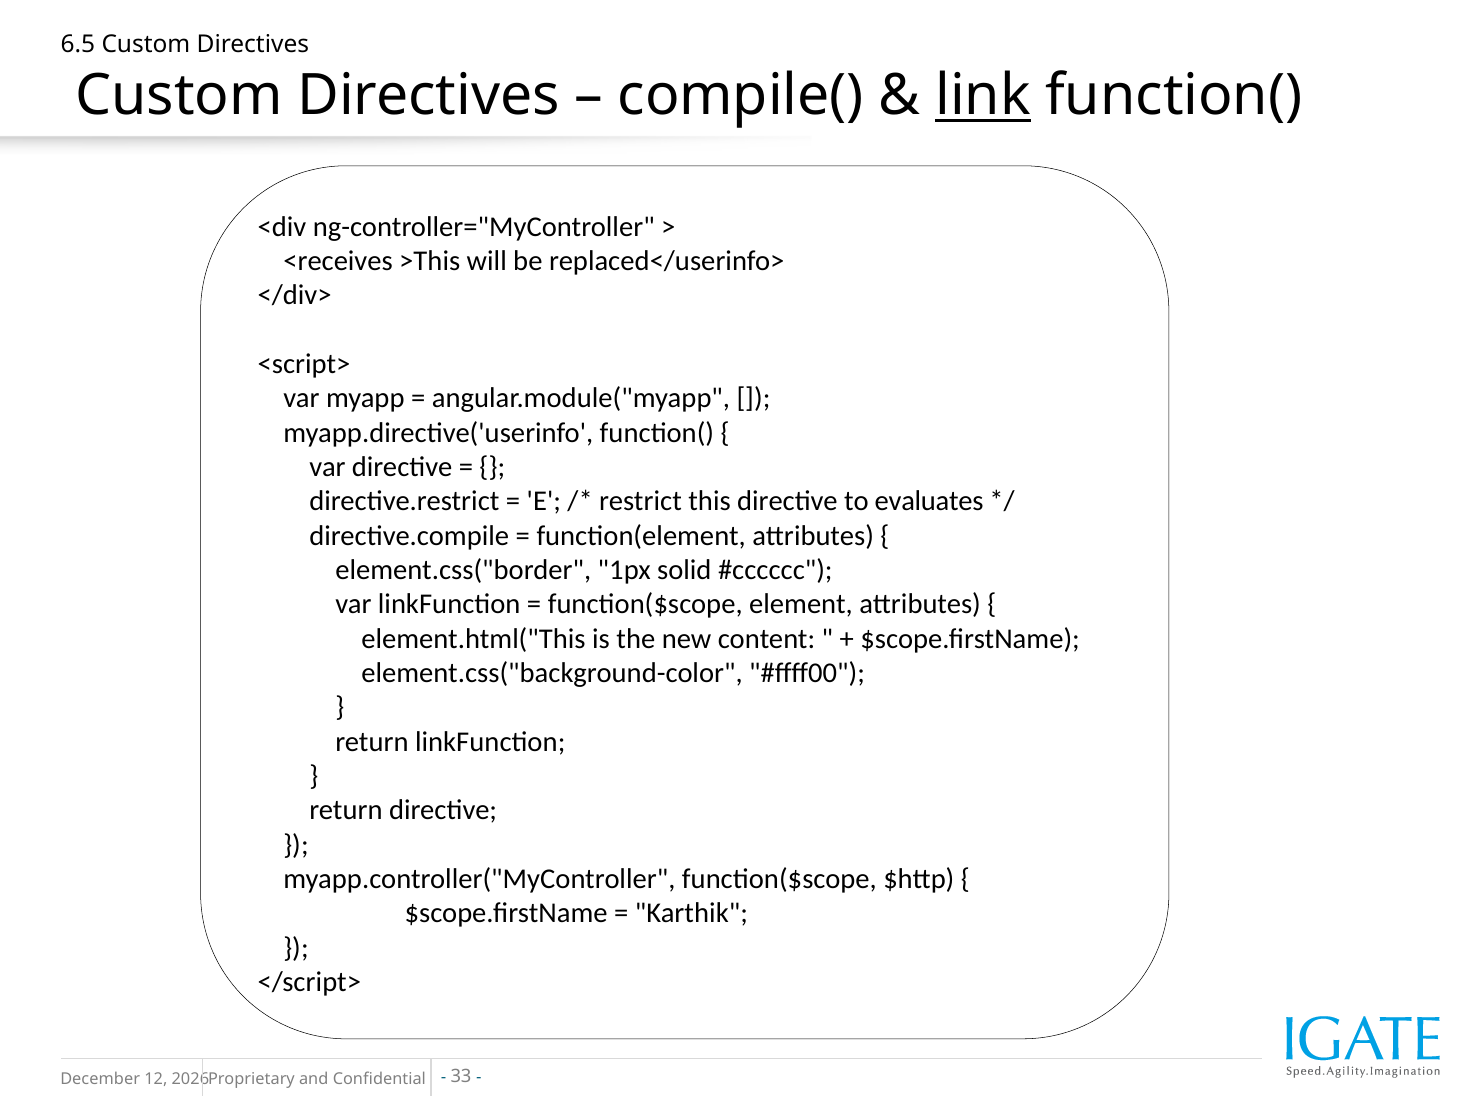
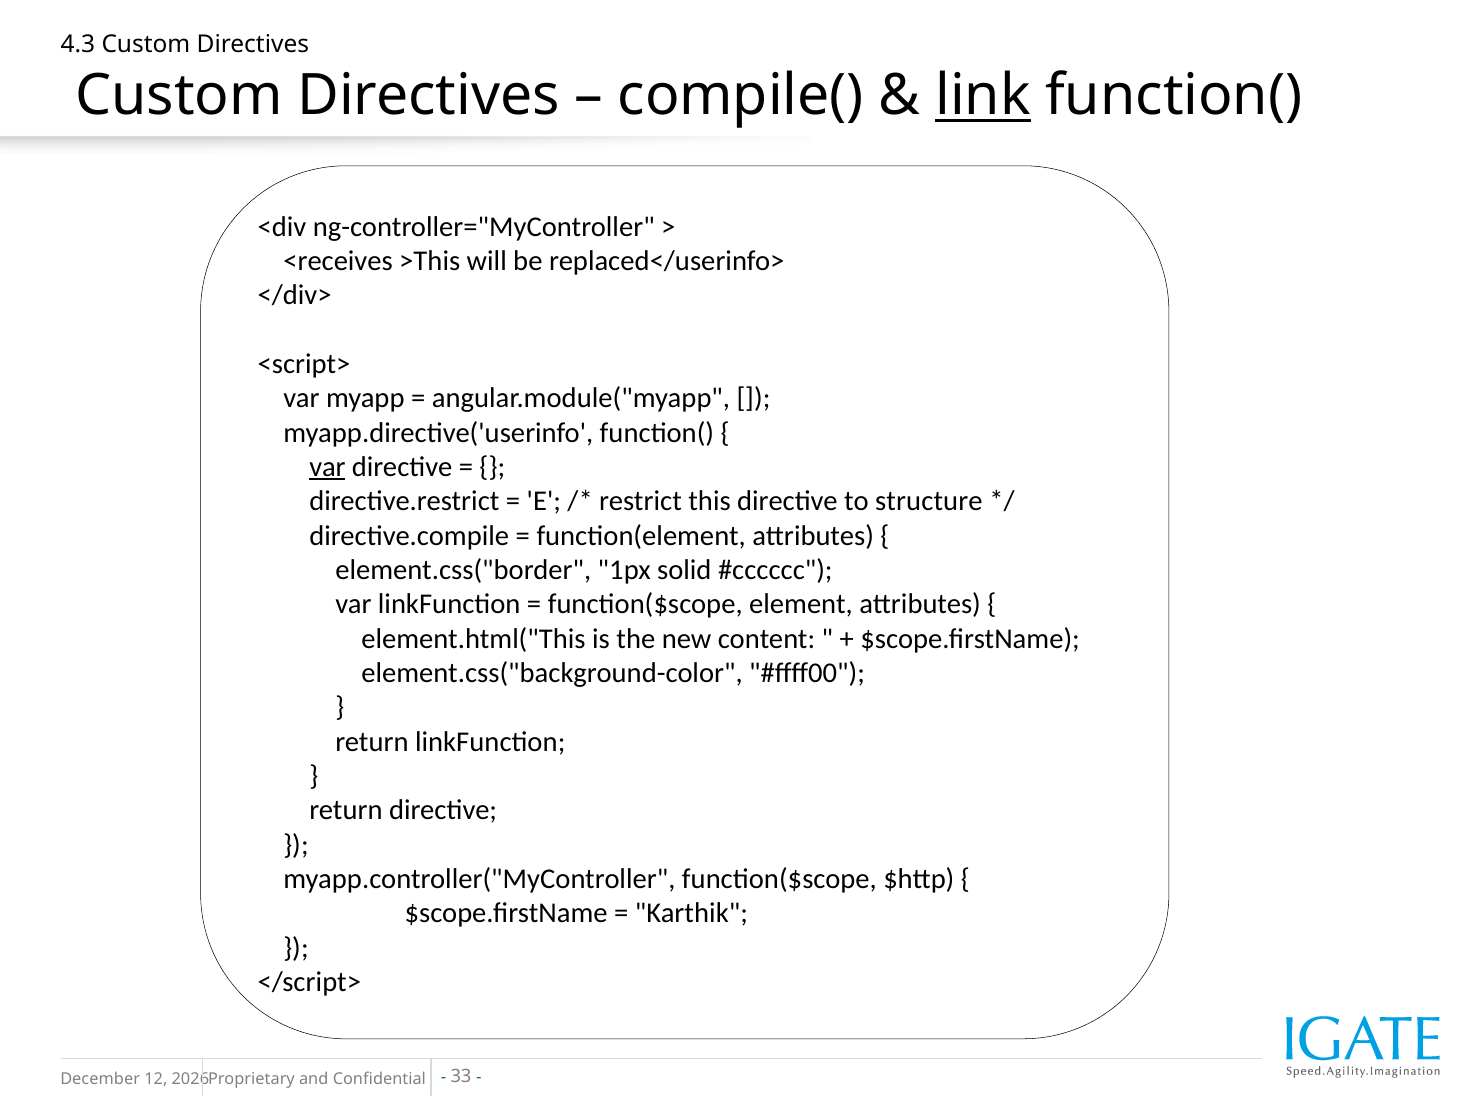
6.5: 6.5 -> 4.3 (78, 45)
var underline: none -> present (327, 467)
evaluates: evaluates -> structure (929, 501)
